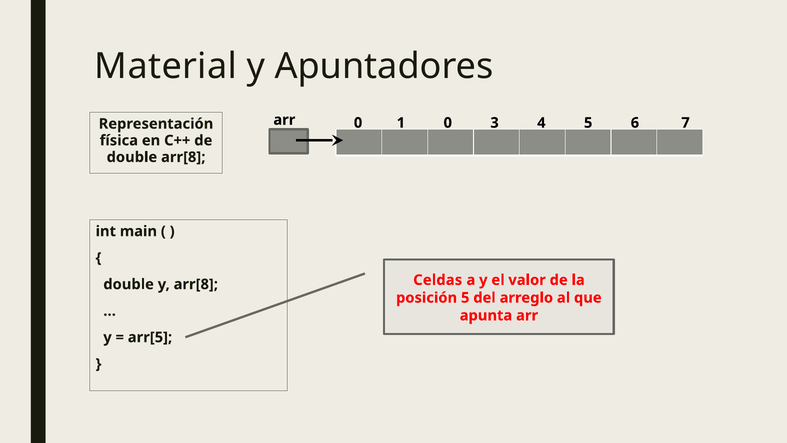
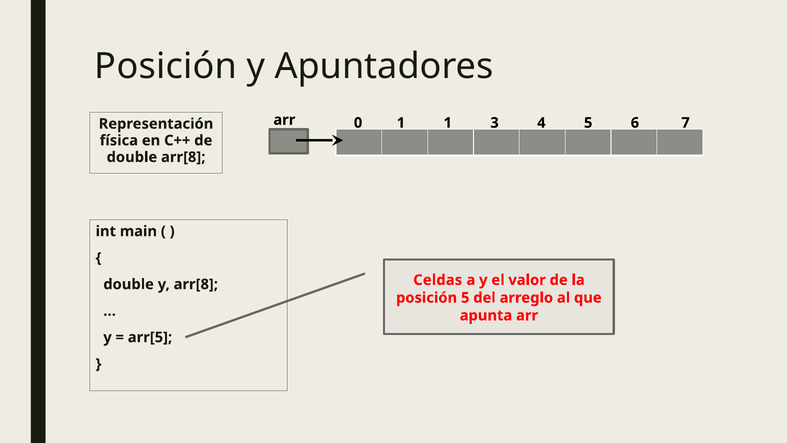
Material: Material -> Posición (166, 66)
1 0: 0 -> 1 (448, 123)
